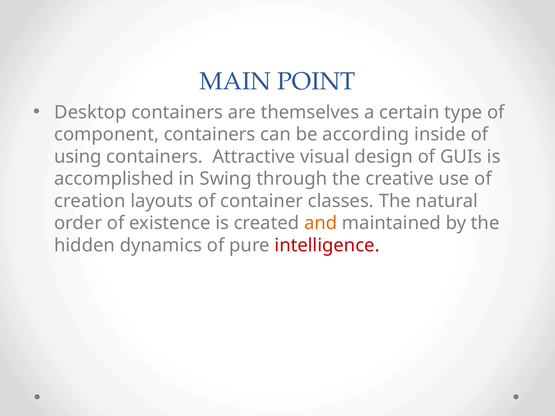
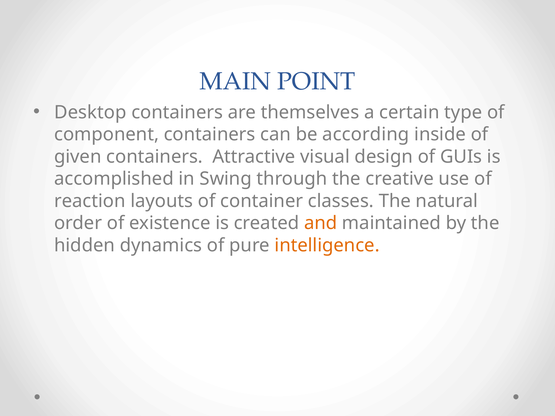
using: using -> given (78, 157)
creation: creation -> reaction (90, 201)
intelligence colour: red -> orange (327, 245)
